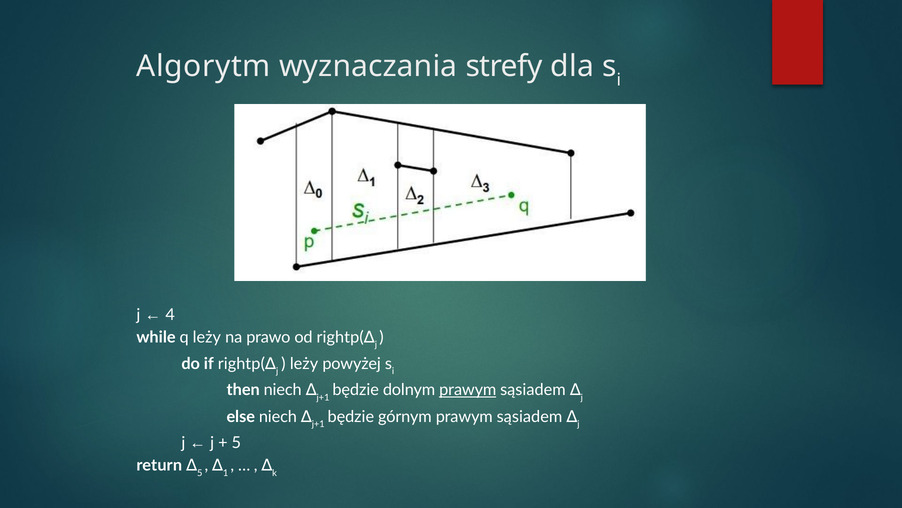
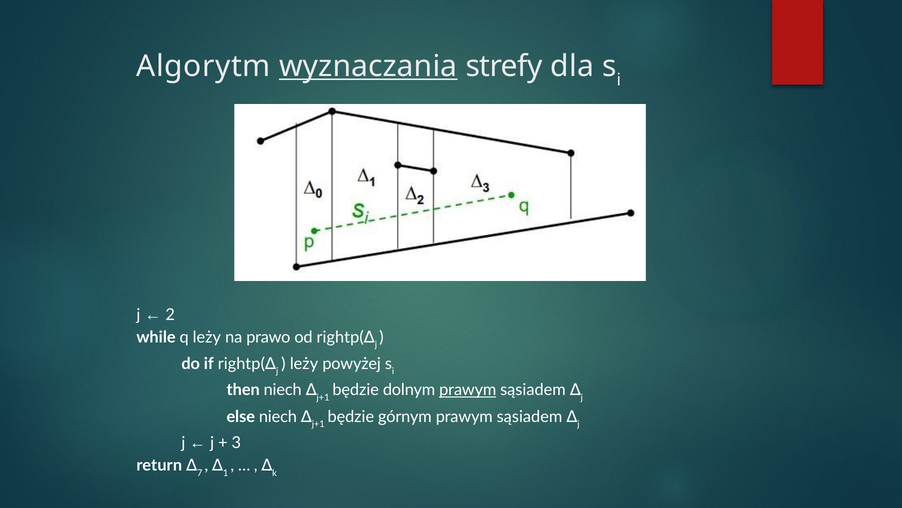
wyznaczania underline: none -> present (368, 66)
4: 4 -> 2 (170, 314)
5: 5 -> 3 (236, 442)
5: 5 -> 7 (200, 472)
